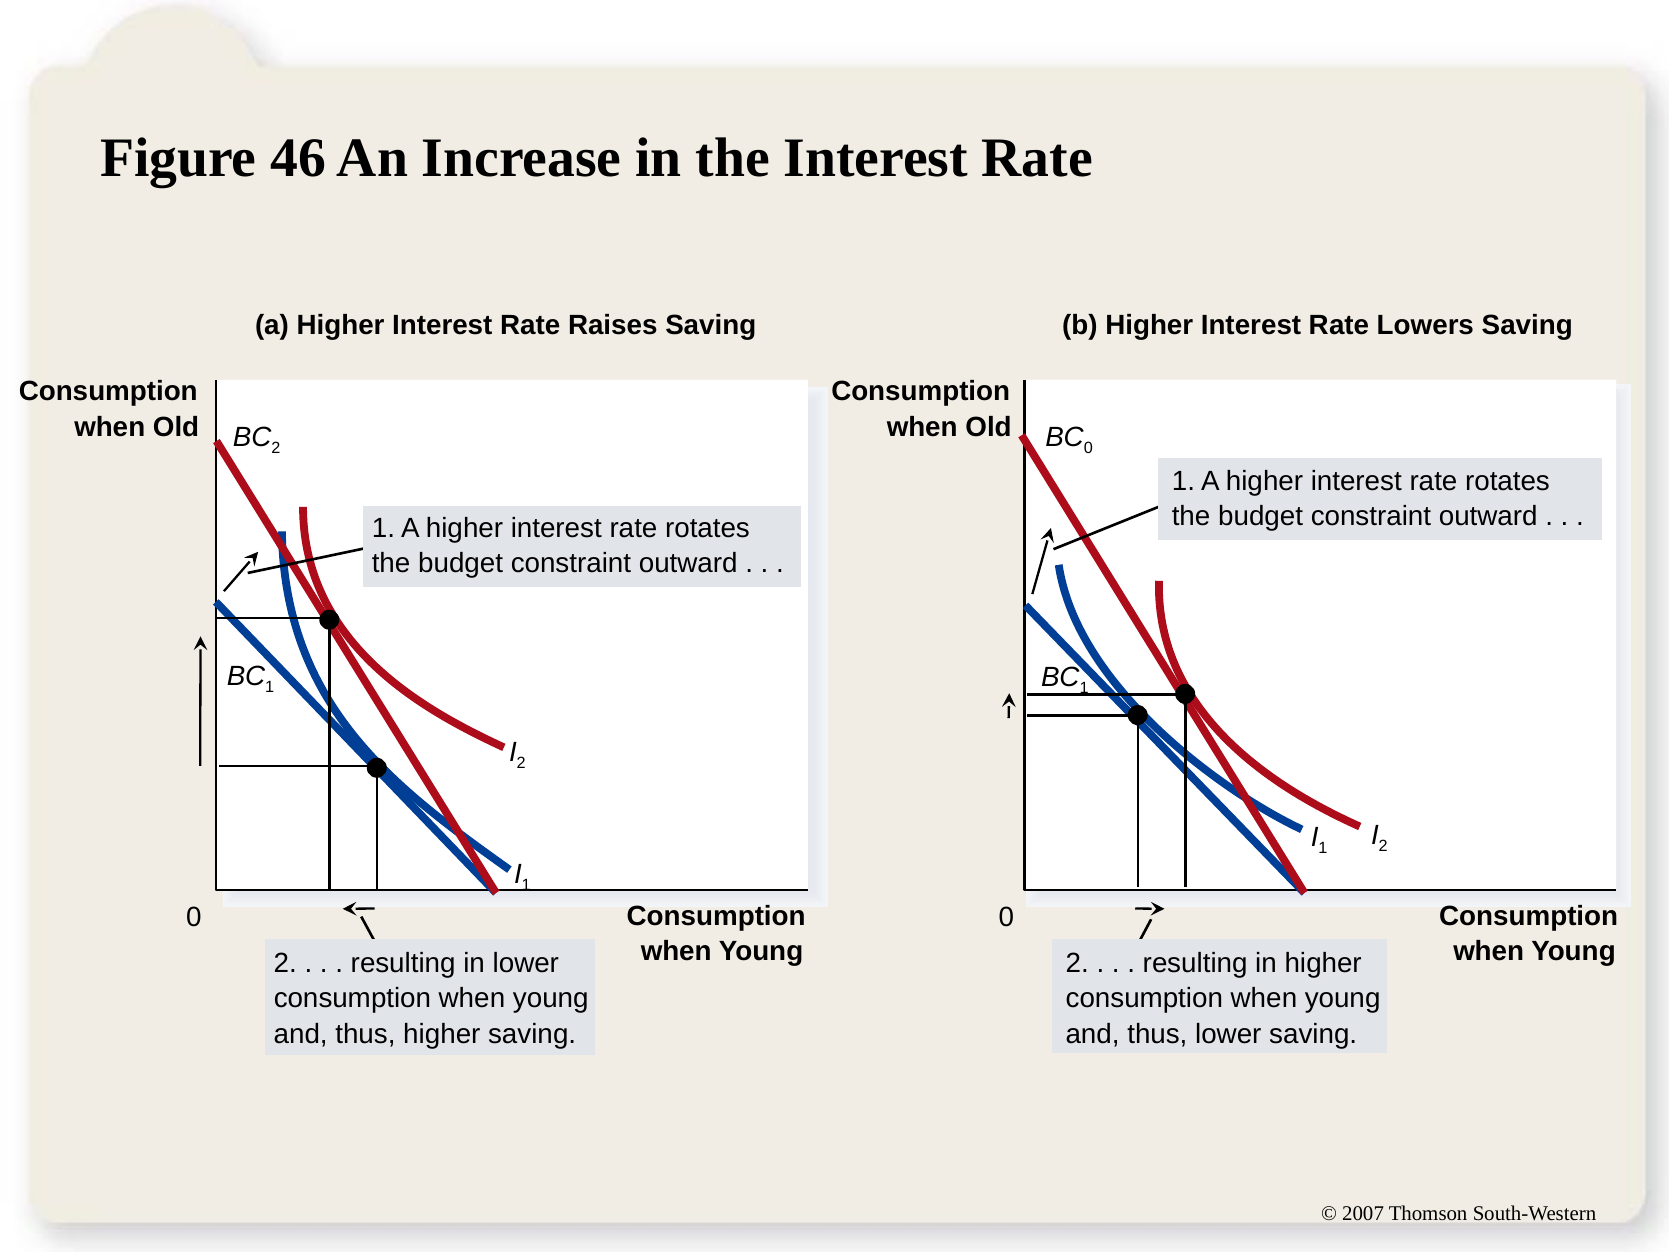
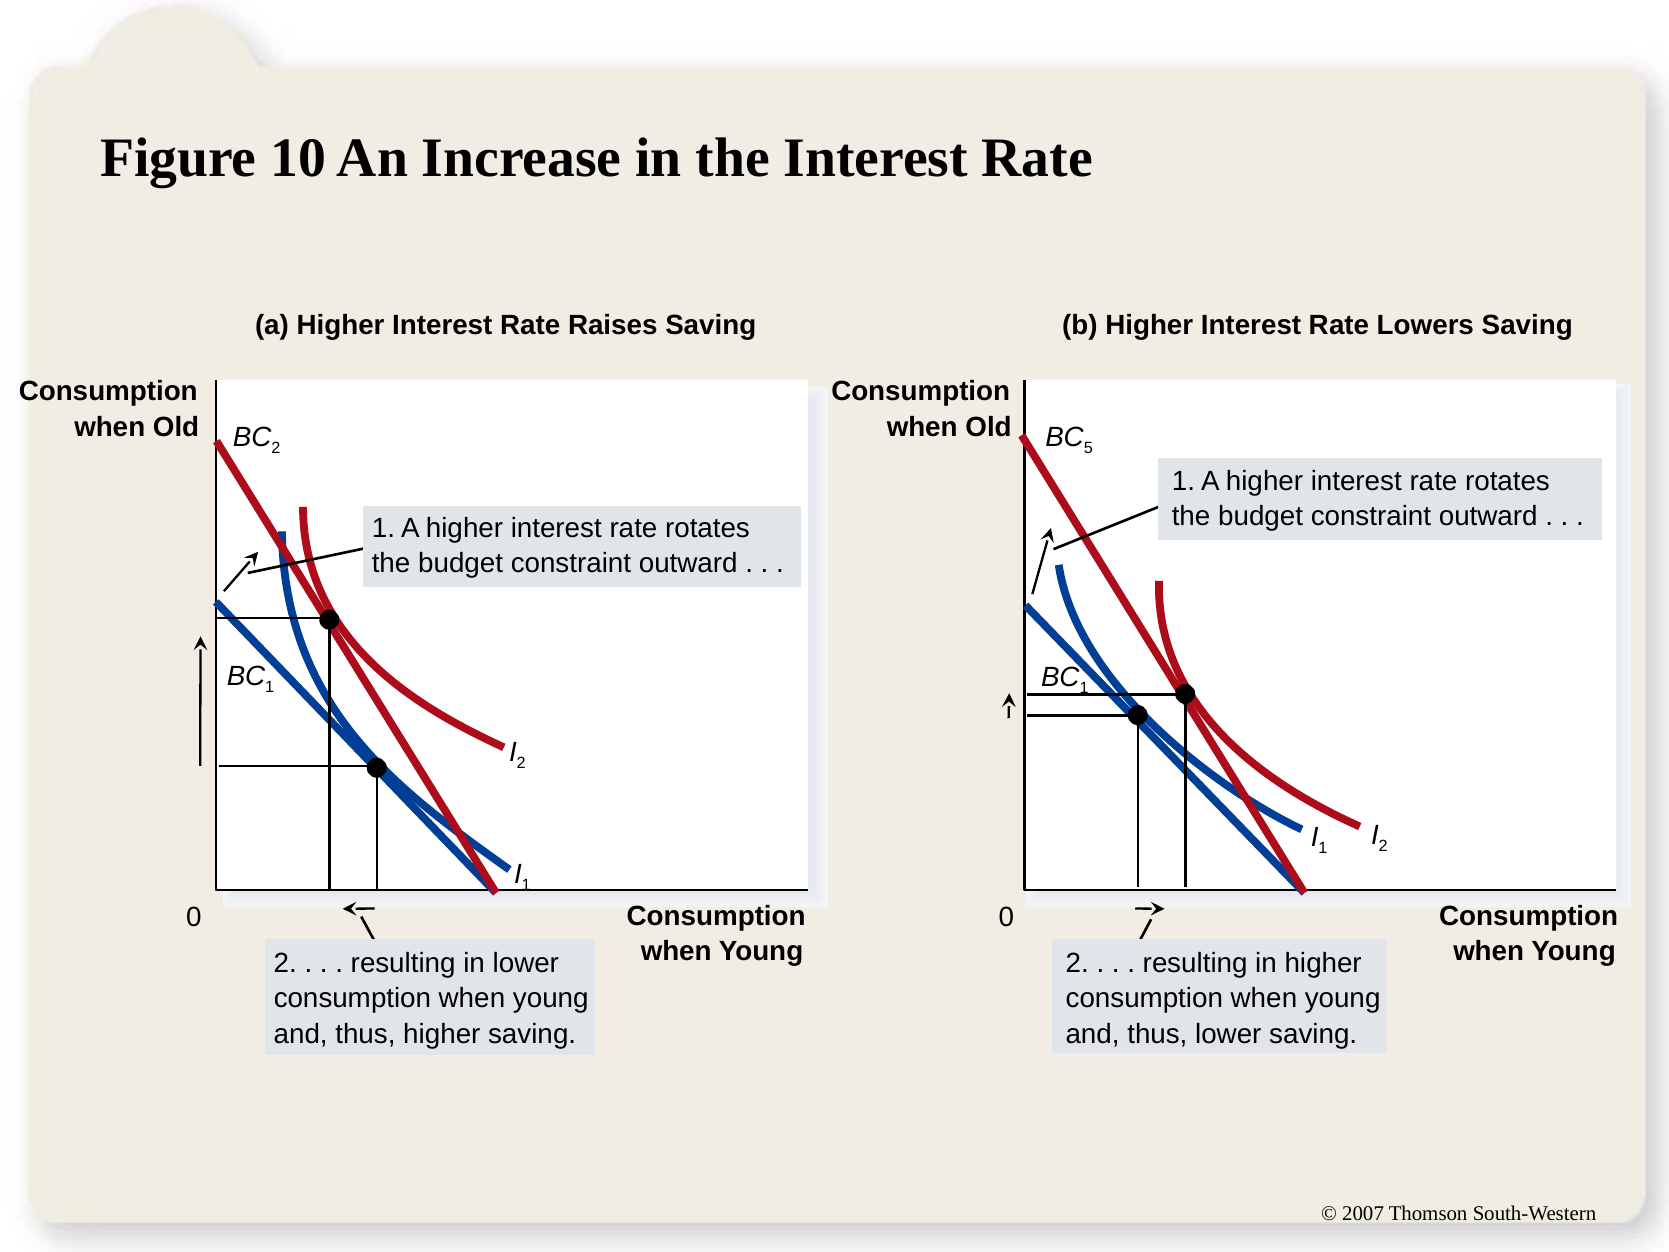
46: 46 -> 10 (298, 158)
0: 0 -> 5 (1088, 448)
